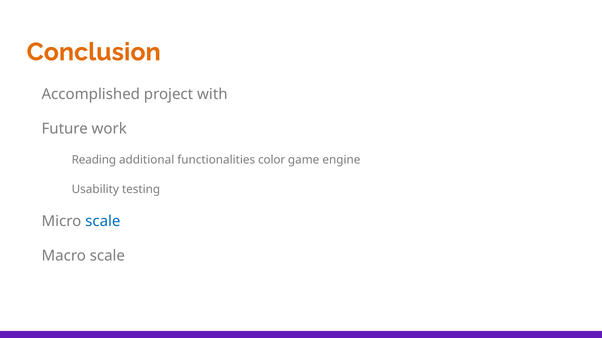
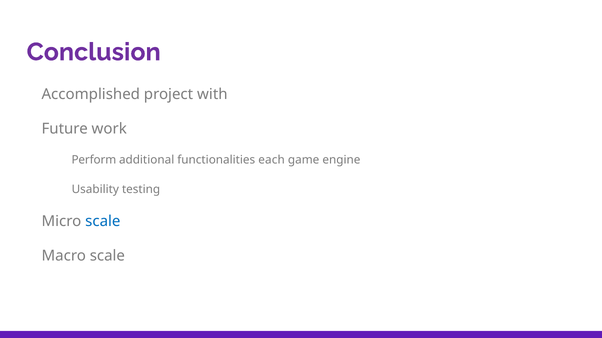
Conclusion colour: orange -> purple (94, 52)
Reading: Reading -> Perform (94, 160)
color: color -> each (272, 160)
